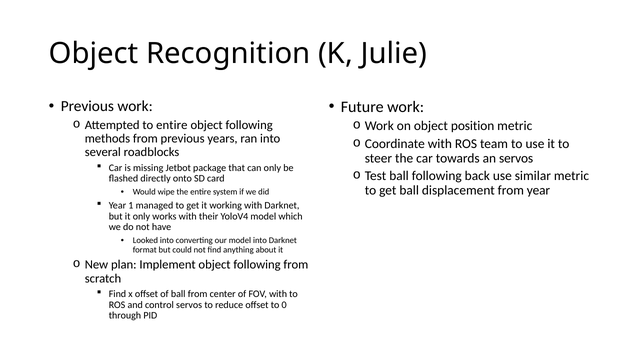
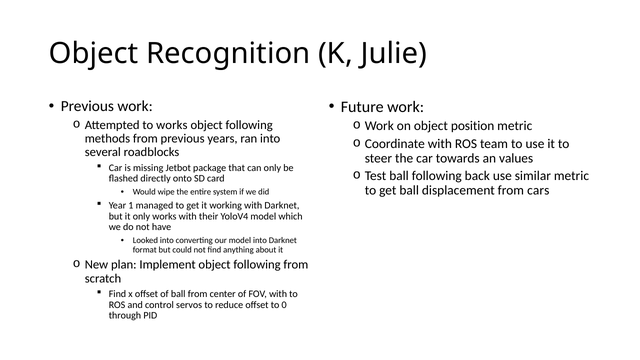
to entire: entire -> works (172, 125)
an servos: servos -> values (516, 158)
from year: year -> cars (538, 190)
